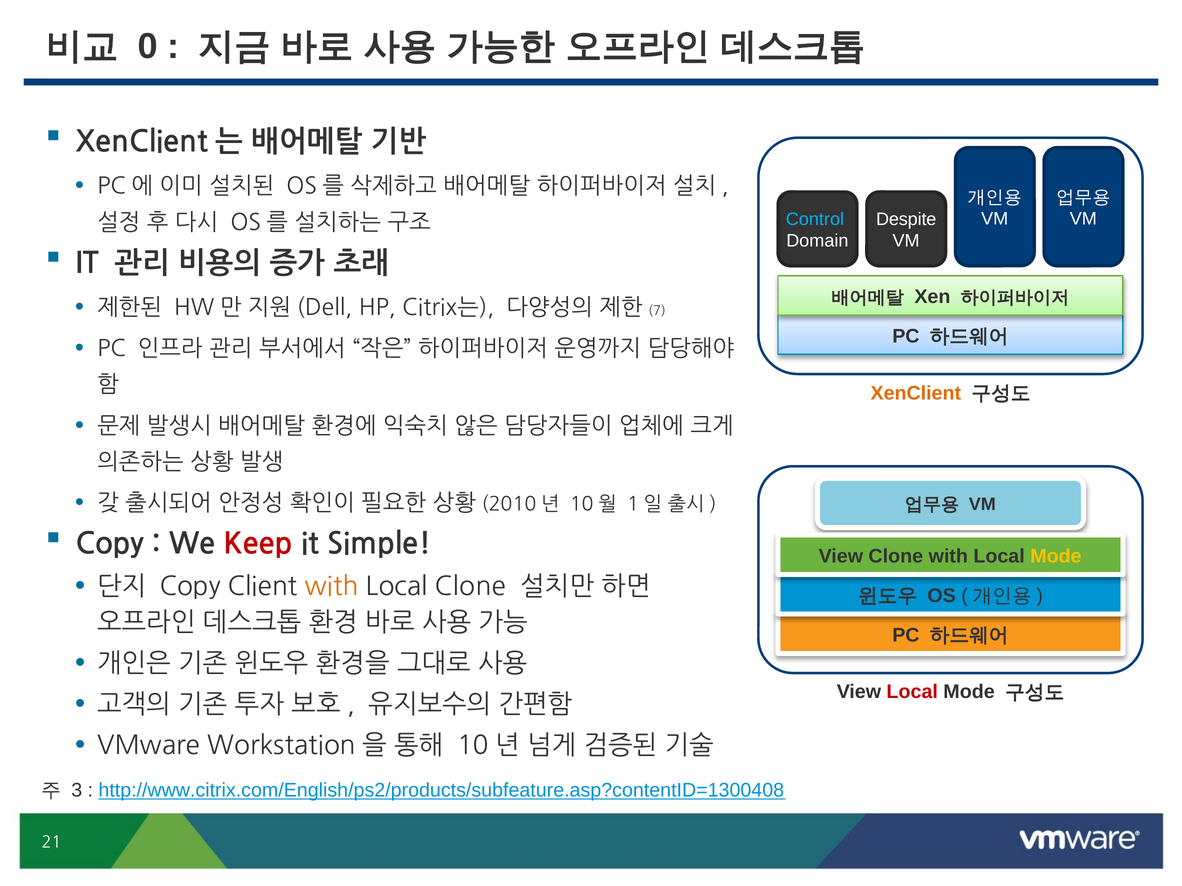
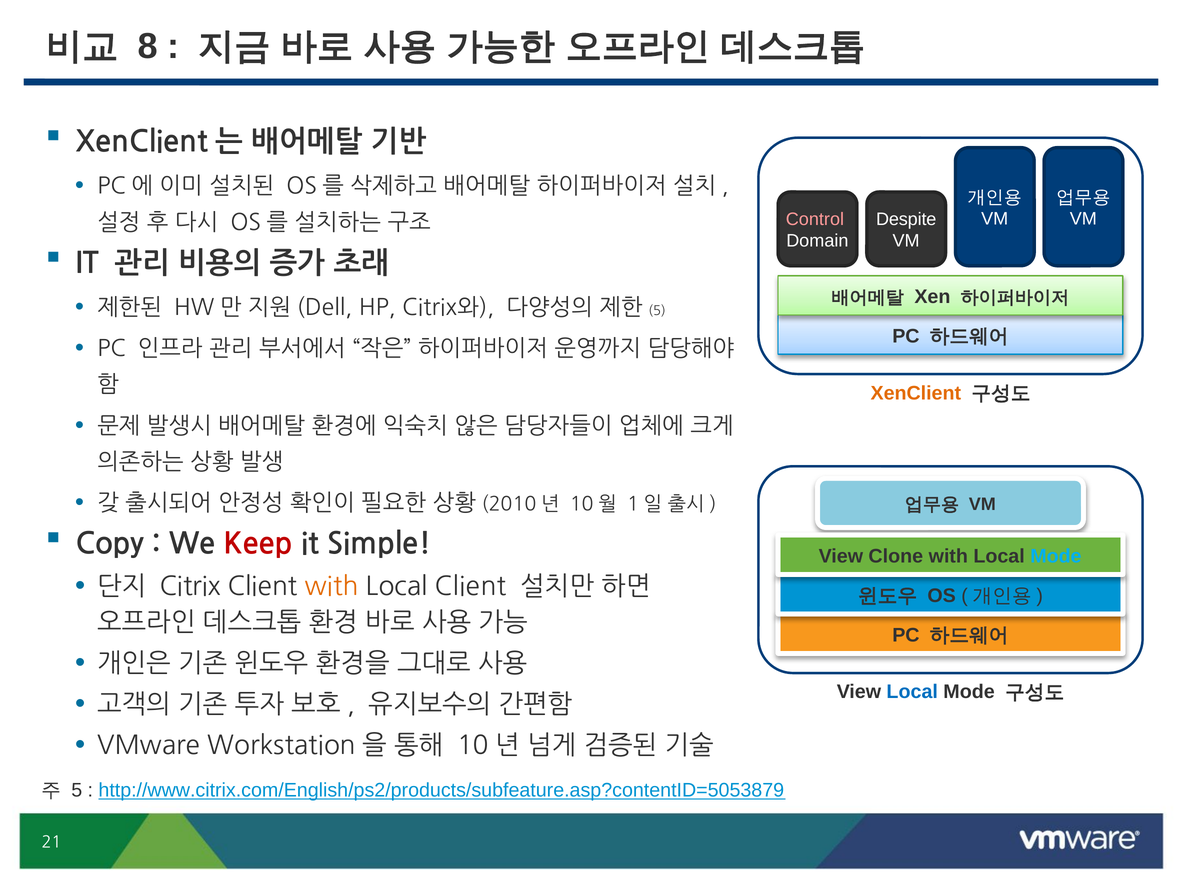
0: 0 -> 8 (148, 46)
Control colour: light blue -> pink (815, 219)
Citrix는: Citrix는 -> Citrix와 (448, 308)
7: 7 -> 5 (657, 311)
Mode colour: yellow -> light blue (1056, 557)
Copy: Copy -> Citrix (190, 587)
Local Clone: Clone -> Client (471, 587)
Local colour: red -> blue (912, 692)
3: 3 -> 5 (77, 791)
http://www.citrix.com/English/ps2/products/subfeature.asp?contentID=1300408: http://www.citrix.com/English/ps2/products/subfeature.asp?contentID=1300408 -> http://www.citrix.com/English/ps2/products/subfeature.asp?contentID=5053879 (441, 791)
